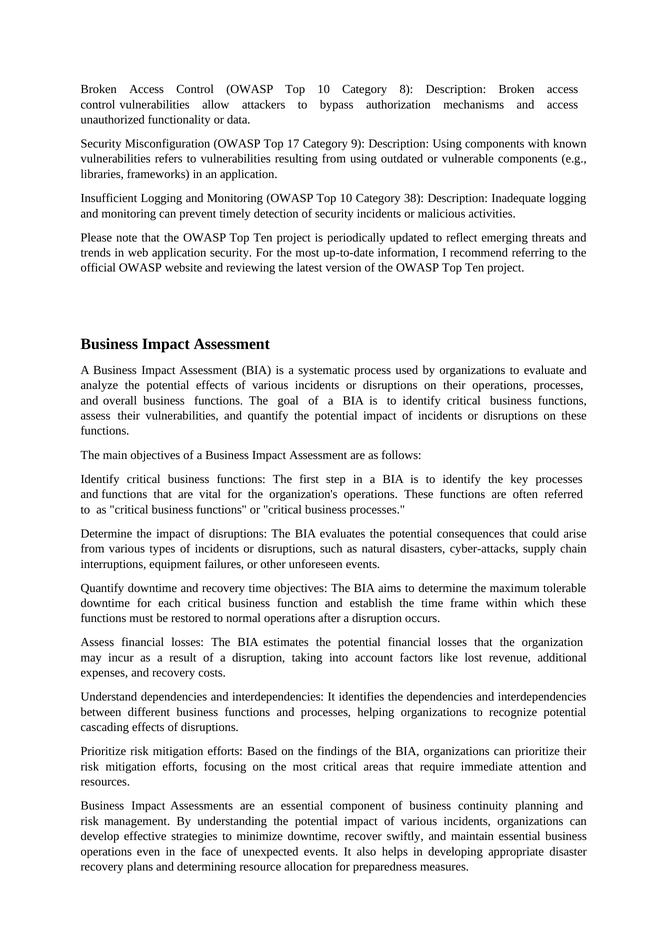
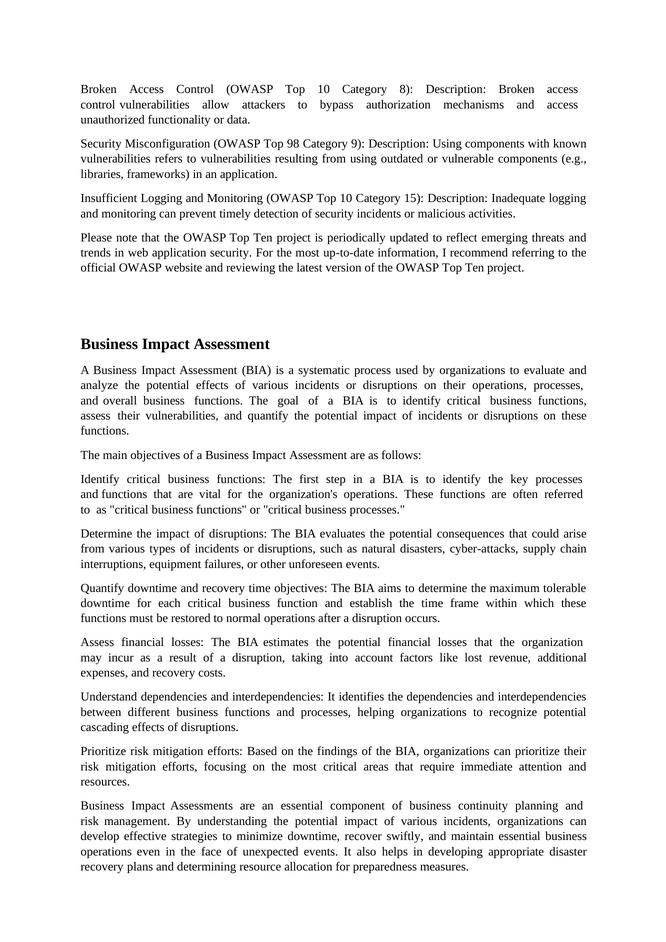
17: 17 -> 98 (293, 144)
38: 38 -> 15 (414, 198)
